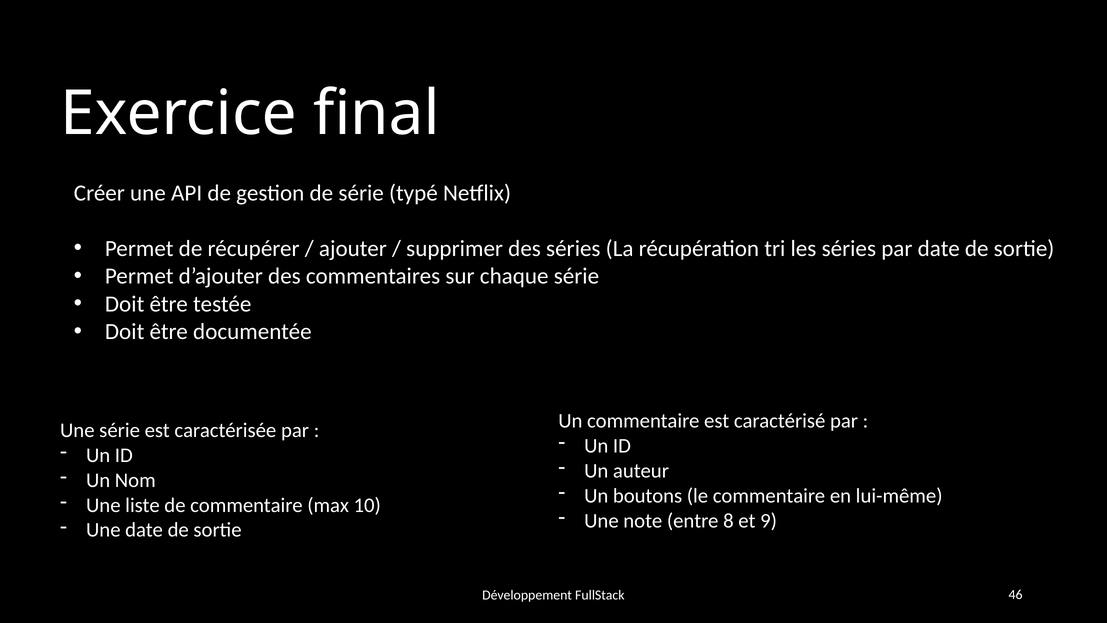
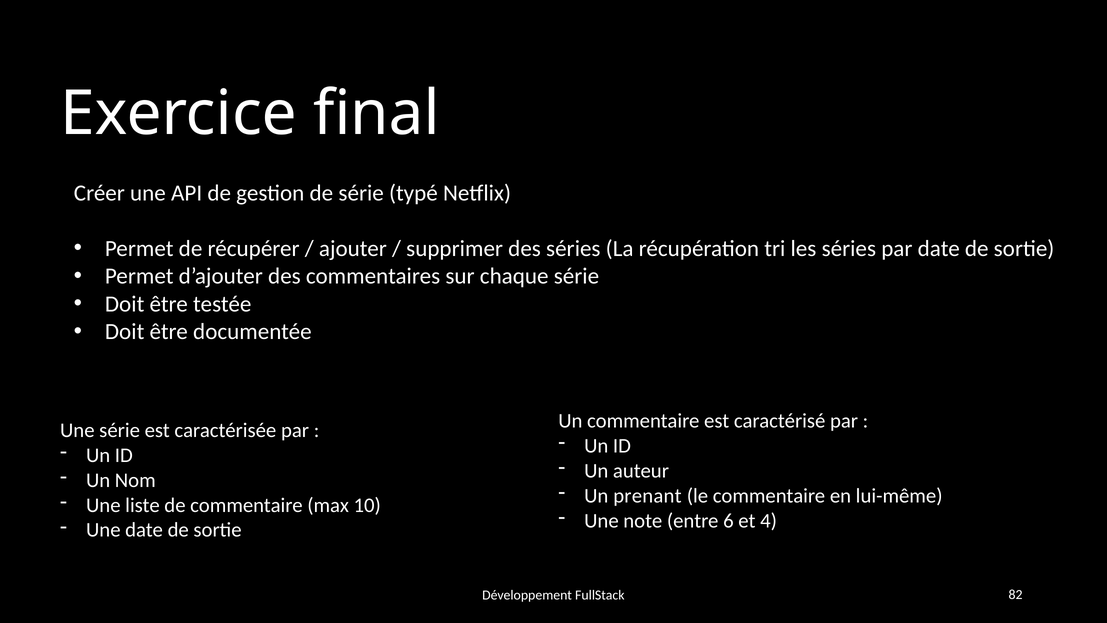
boutons: boutons -> prenant (647, 496)
8: 8 -> 6 (728, 521)
9: 9 -> 4 (769, 521)
46: 46 -> 82 (1016, 595)
